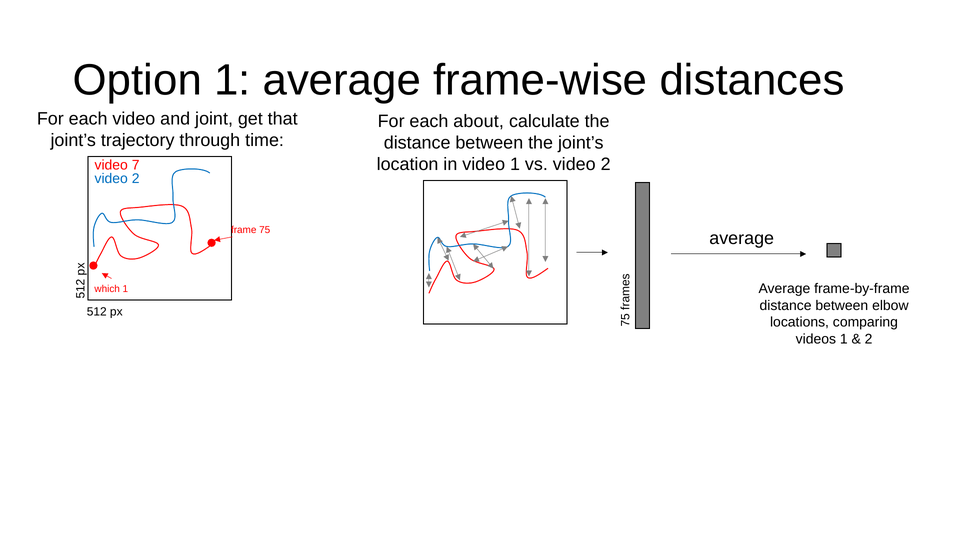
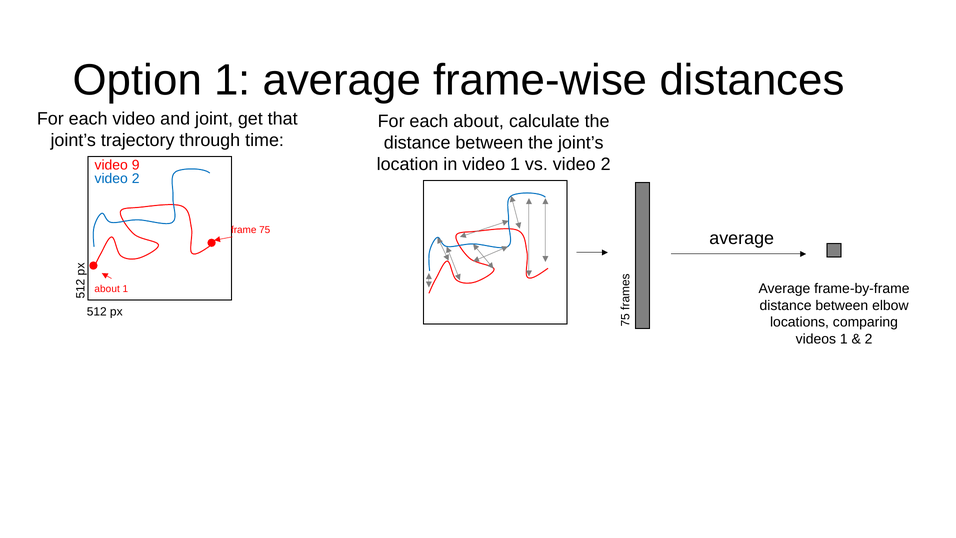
video 7: 7 -> 9 (136, 165)
which: which -> about (107, 289)
